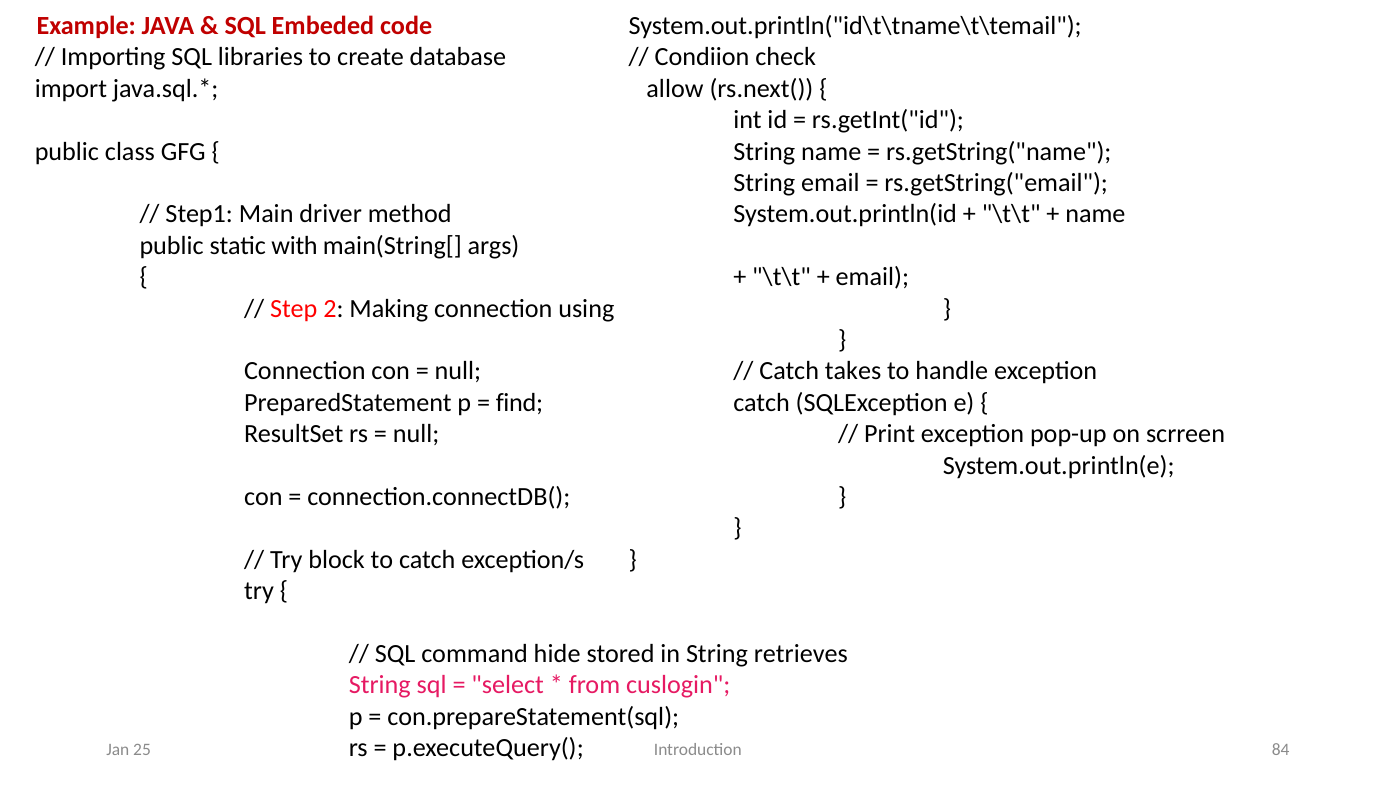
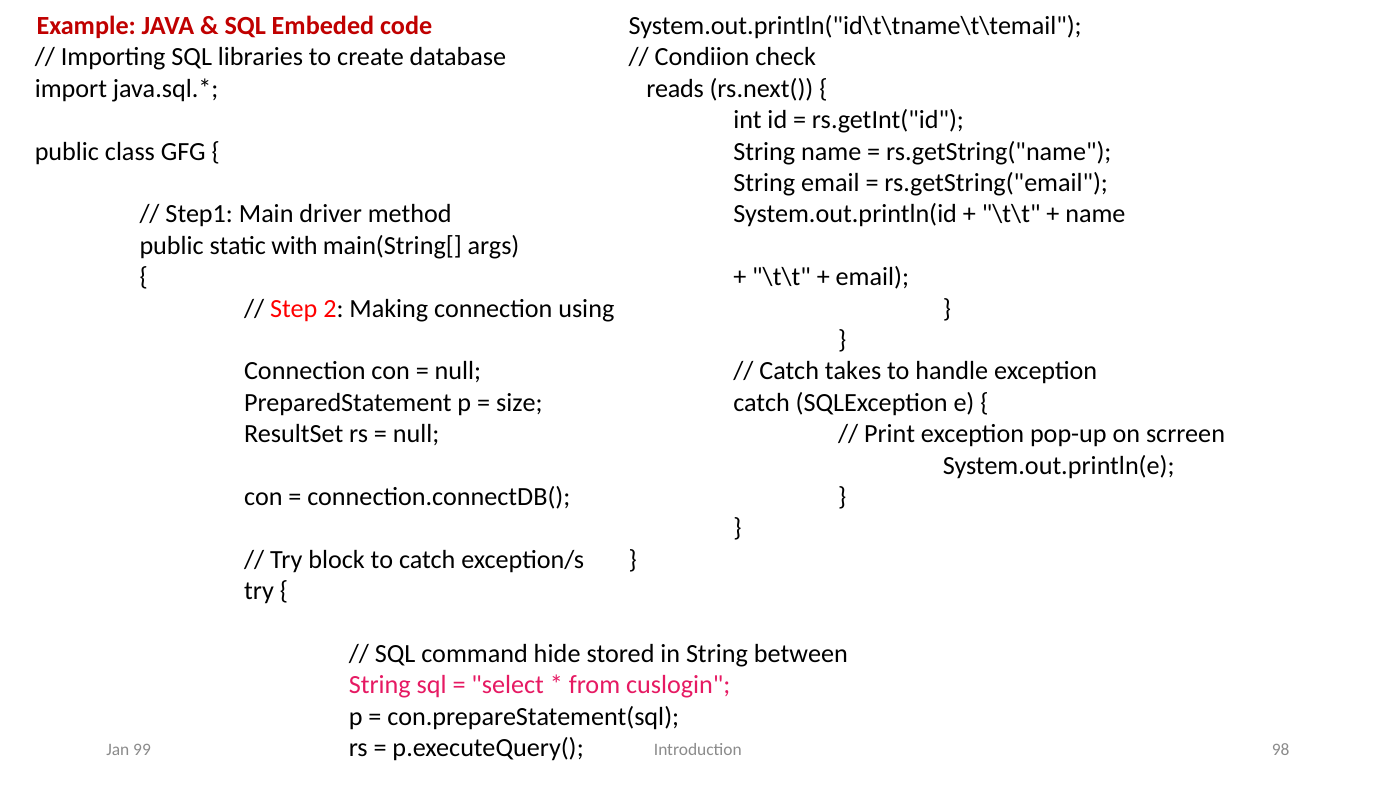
allow: allow -> reads (675, 89)
find: find -> size (519, 403)
retrieves: retrieves -> between (801, 654)
84: 84 -> 98 (1281, 750)
25: 25 -> 99 (142, 750)
